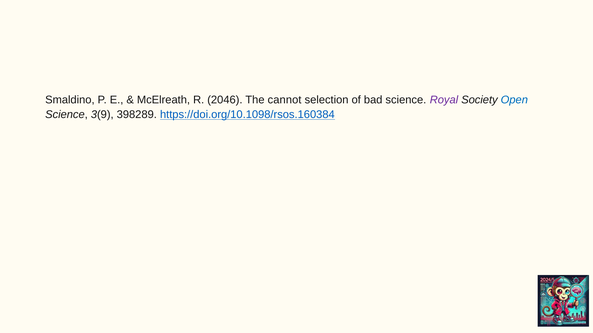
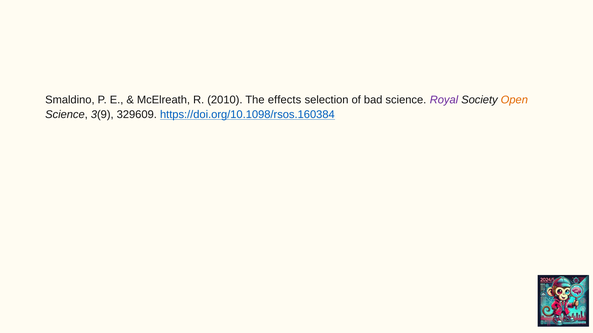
2046: 2046 -> 2010 (225, 100)
cannot: cannot -> effects (285, 100)
Open colour: blue -> orange (514, 100)
398289: 398289 -> 329609 (137, 115)
